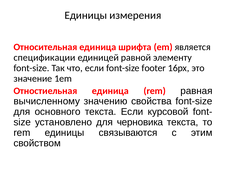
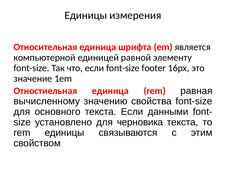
спецификации: спецификации -> компьютерной (45, 58)
курсовой: курсовой -> данными (168, 112)
